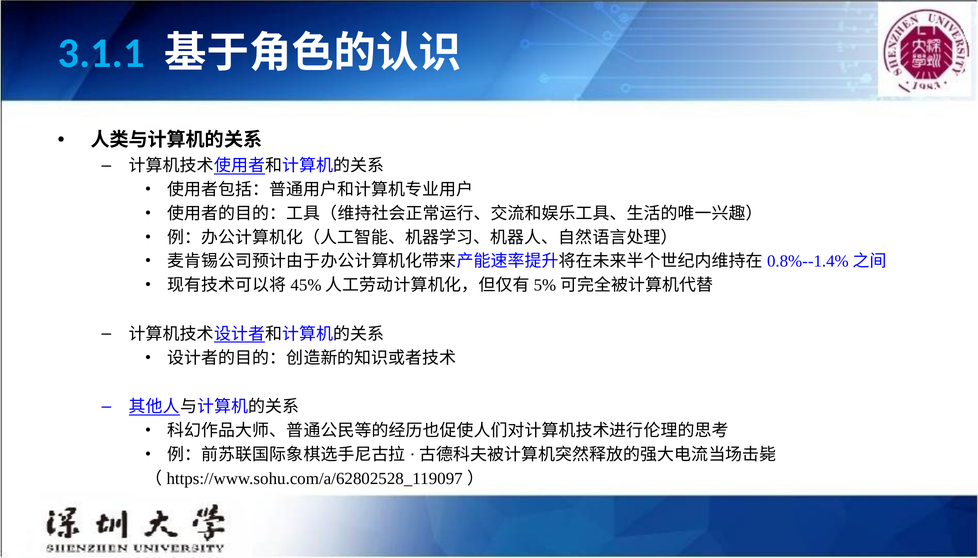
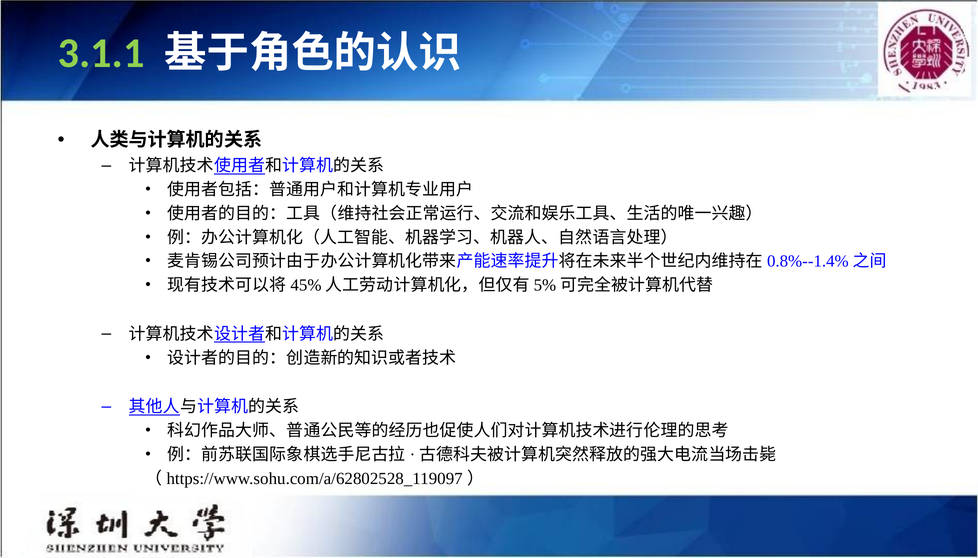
3.1.1 colour: light blue -> light green (101, 53)
